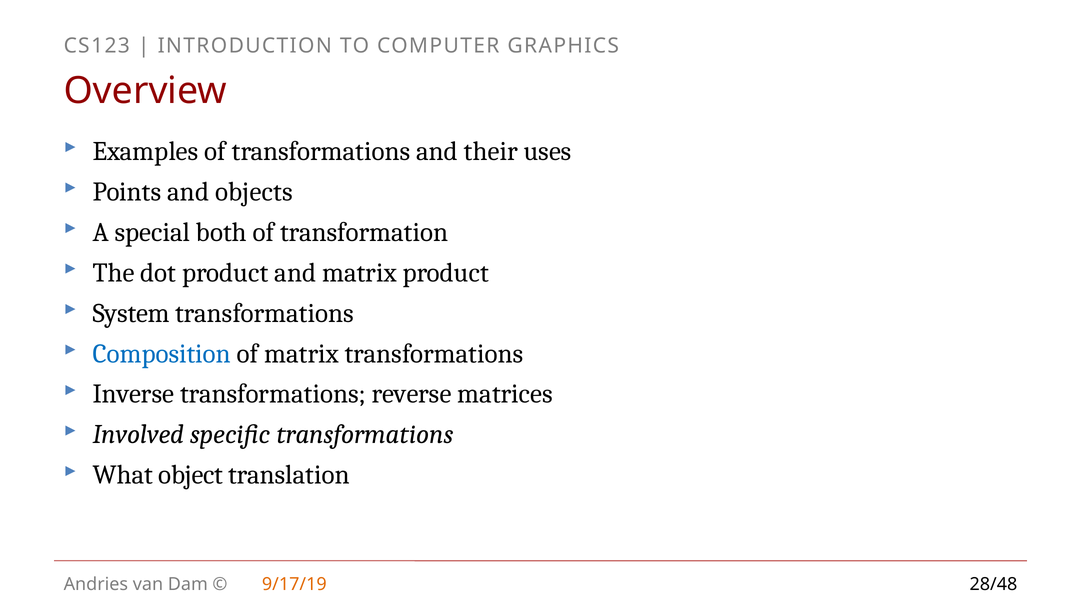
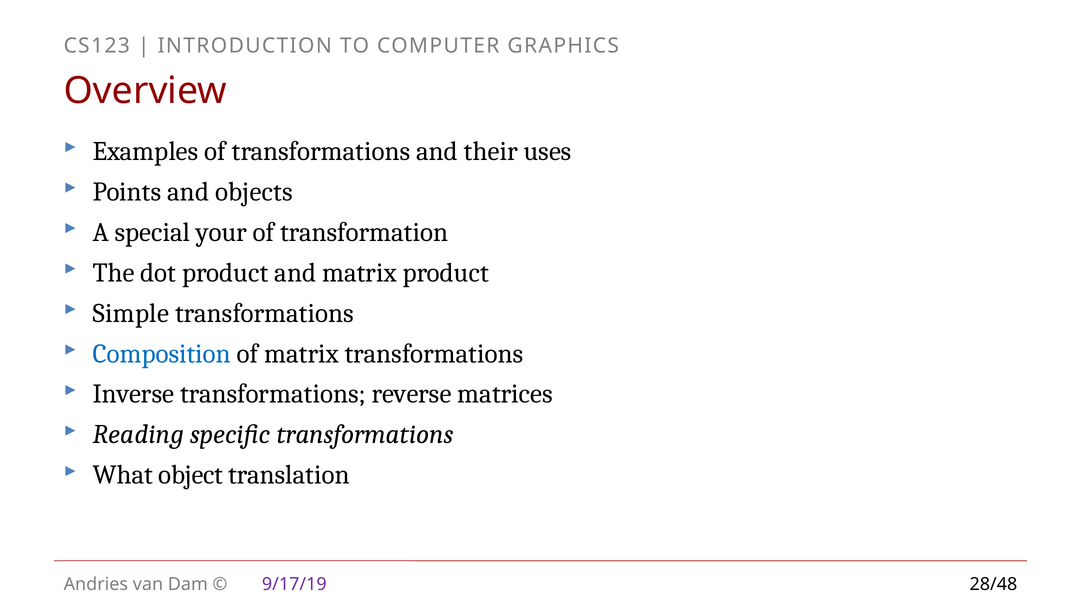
both: both -> your (221, 232)
System: System -> Simple (131, 313)
Involved: Involved -> Reading (138, 435)
9/17/19 colour: orange -> purple (294, 584)
